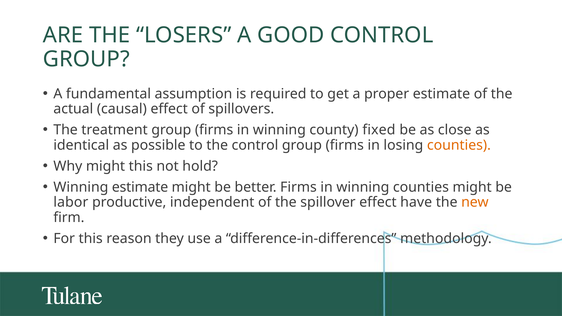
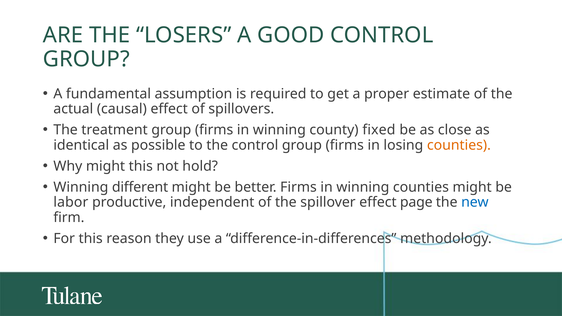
Winning estimate: estimate -> different (140, 187)
have: have -> page (416, 202)
new colour: orange -> blue (475, 202)
